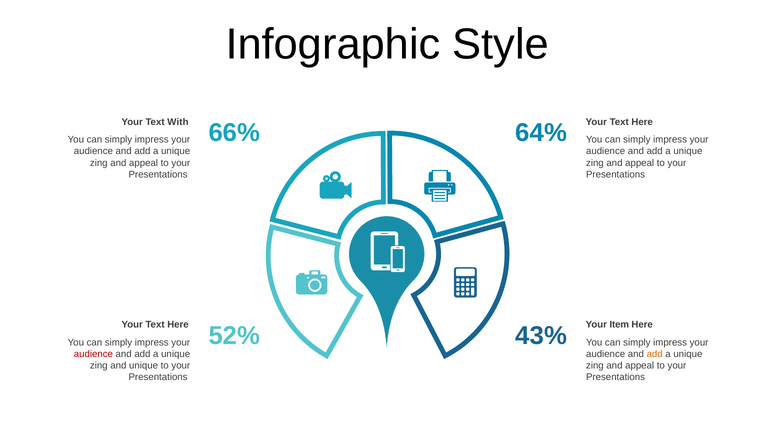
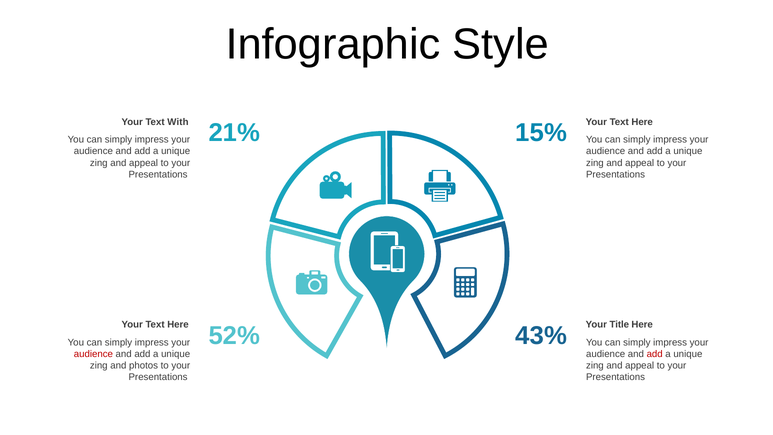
66%: 66% -> 21% (234, 133)
64%: 64% -> 15% (541, 133)
Item: Item -> Title (619, 325)
add colour: orange -> red (655, 354)
and unique: unique -> photos (144, 365)
